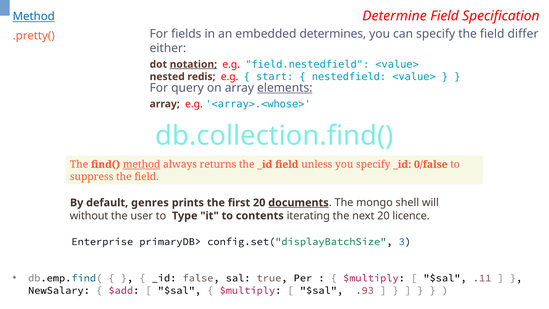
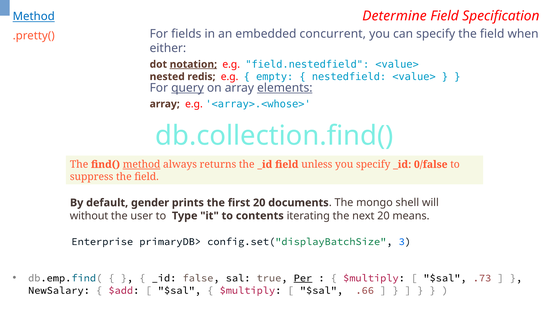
determines: determines -> concurrent (333, 34)
differ: differ -> when (523, 34)
start: start -> empty (275, 77)
query underline: none -> present (188, 88)
genres: genres -> gender (150, 203)
documents underline: present -> none (298, 203)
licence: licence -> means (411, 216)
Per underline: none -> present (303, 278)
.11: .11 -> .73 (482, 278)
.93: .93 -> .66 (365, 290)
